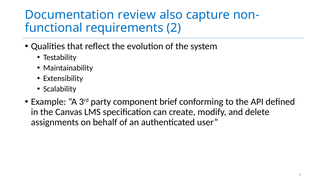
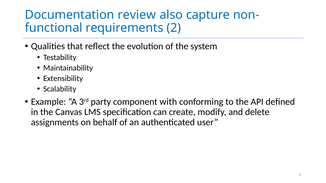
brief: brief -> with (168, 102)
